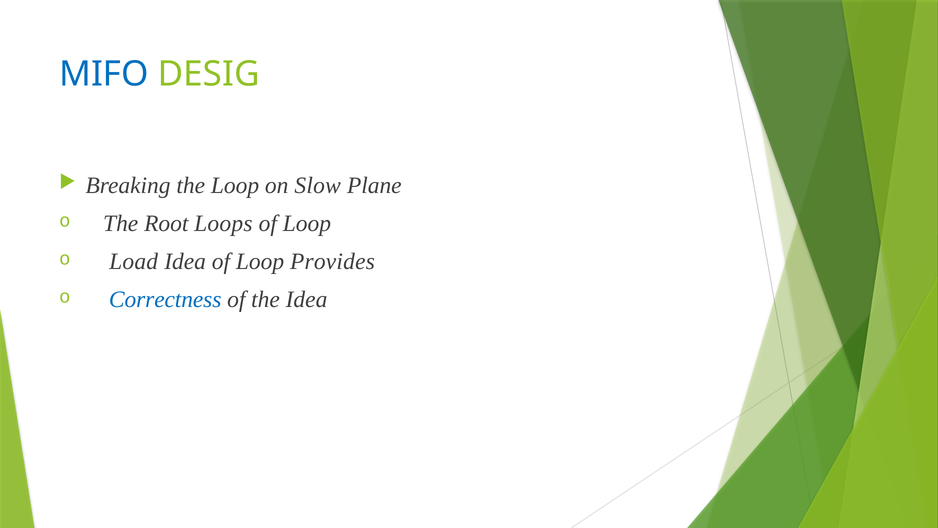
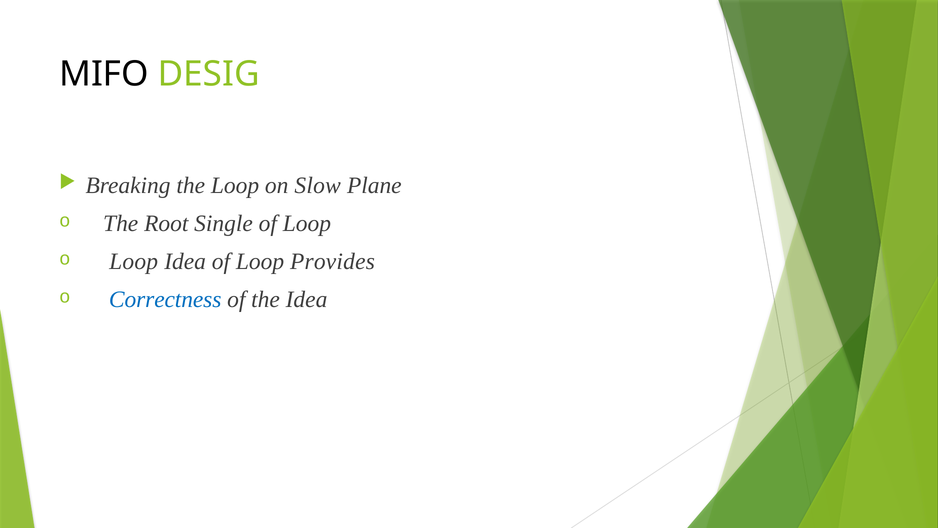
MIFO colour: blue -> black (104, 74)
Loops: Loops -> Single (223, 223)
Load: Load -> Loop (134, 261)
